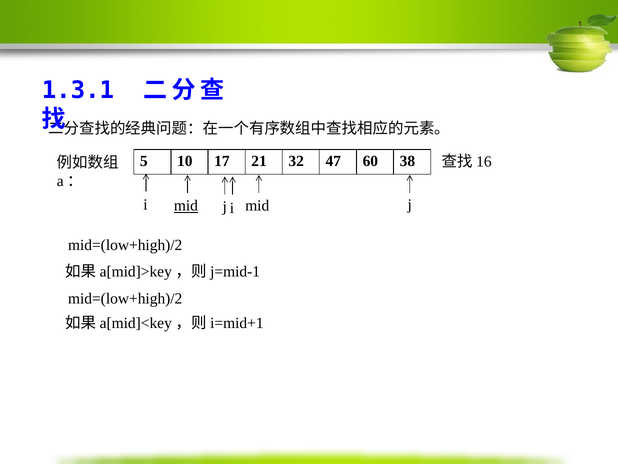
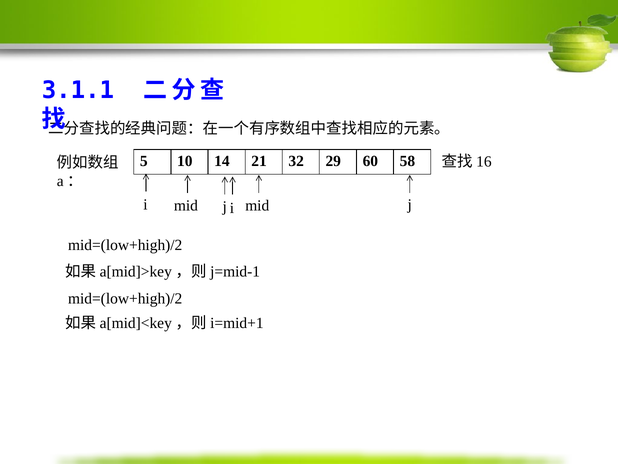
1.3.1: 1.3.1 -> 3.1.1 (78, 90)
17: 17 -> 14 (222, 161)
47: 47 -> 29 (333, 161)
38: 38 -> 58 (407, 161)
mid underline: present -> none (186, 205)
